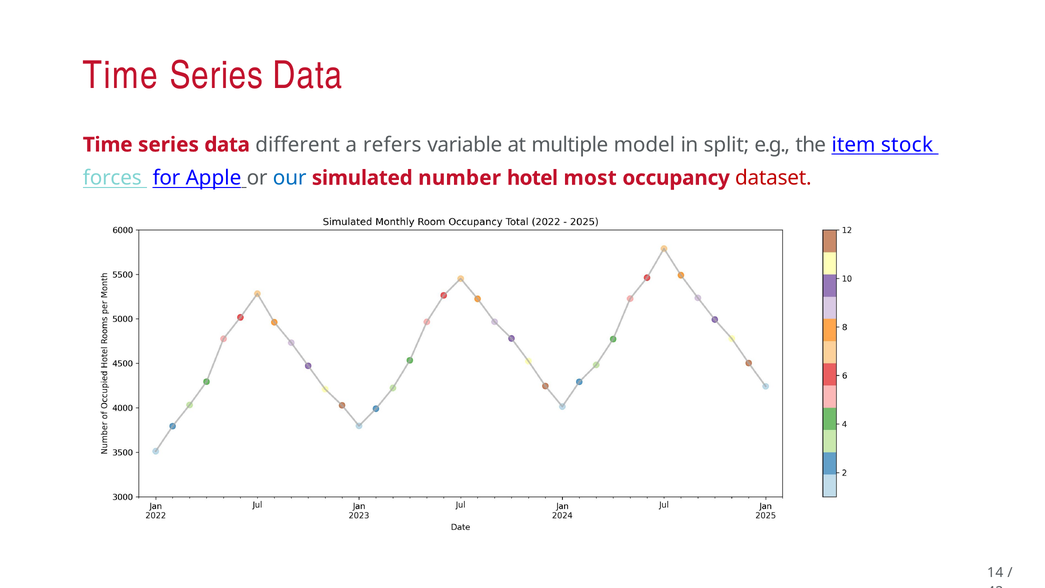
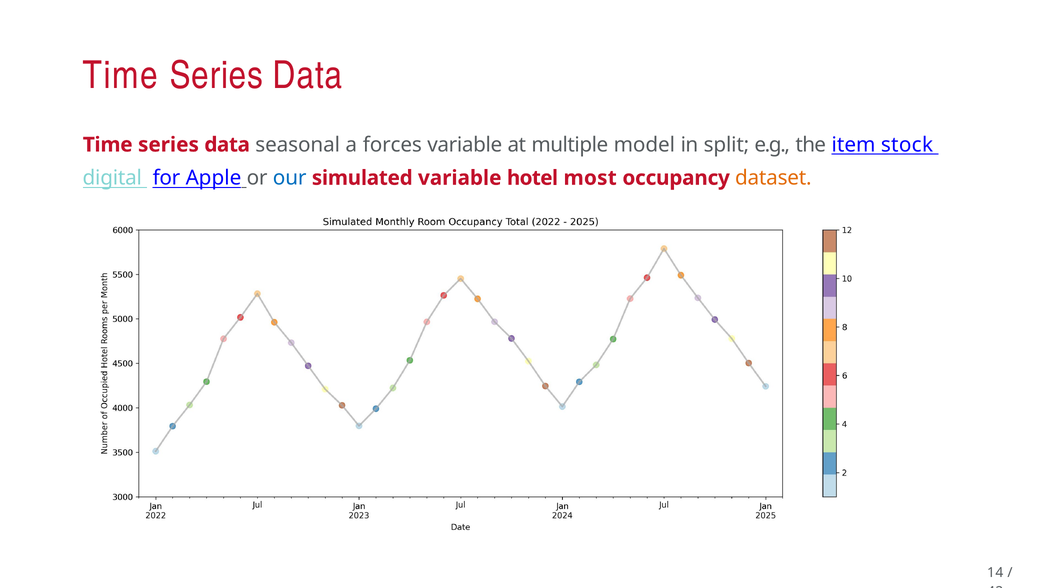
different: different -> seasonal (298, 145)
refers: refers -> forces (392, 145)
forces: forces -> digital (112, 178)
simulated number: number -> variable (460, 178)
dataset colour: red -> orange (773, 178)
